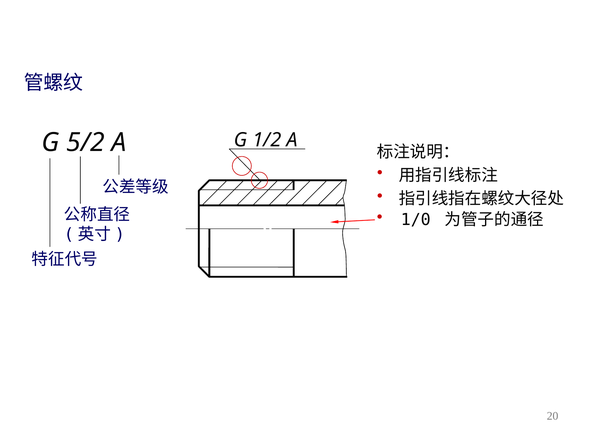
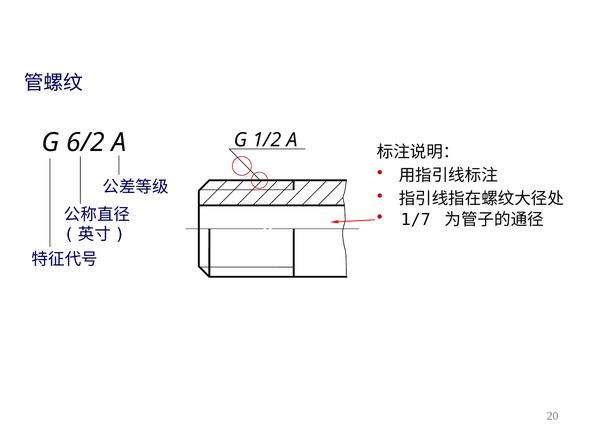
5/2: 5/2 -> 6/2 (86, 143)
1/0: 1/0 -> 1/7 (416, 220)
